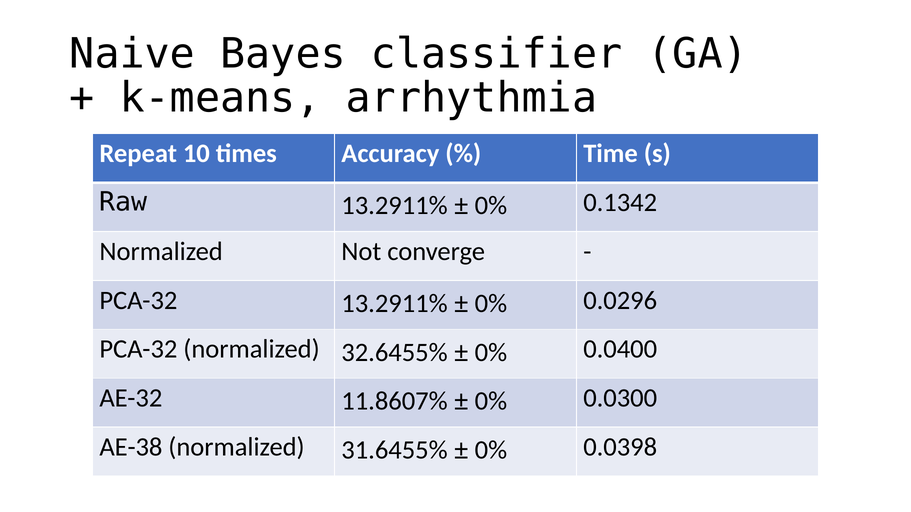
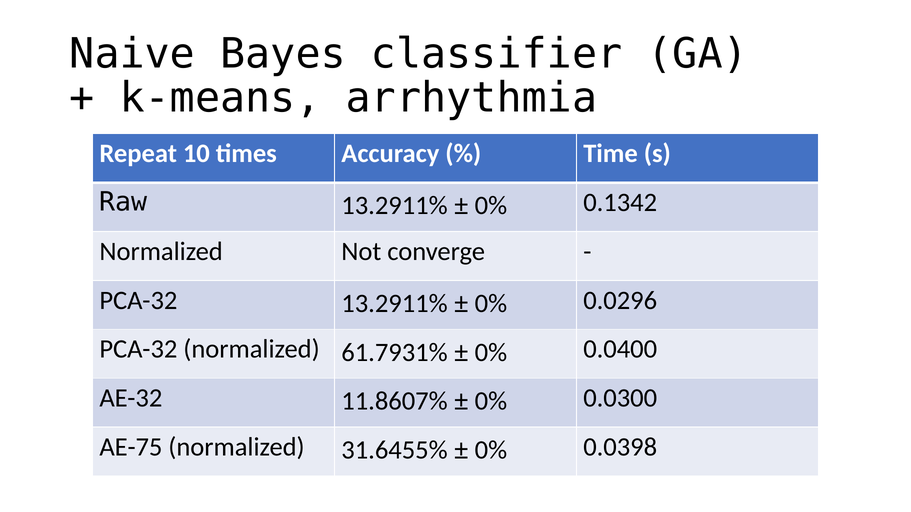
32.6455%: 32.6455% -> 61.7931% (394, 353)
AE-38: AE-38 -> AE-75 (131, 447)
